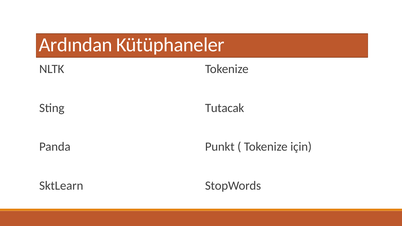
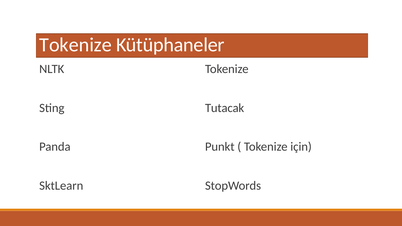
Ardından: Ardından -> Tokenize (76, 45)
